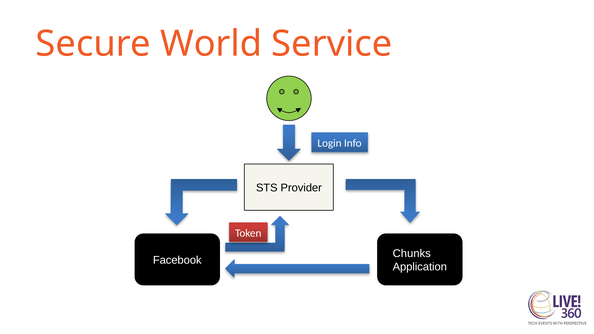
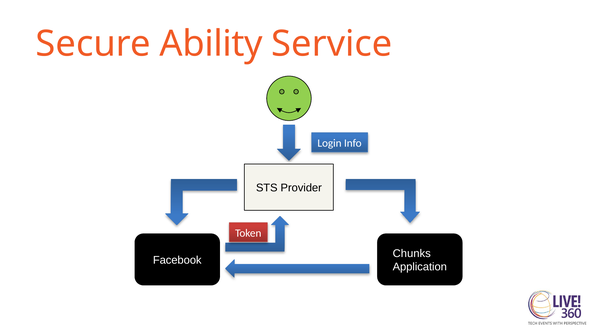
World: World -> Ability (211, 44)
